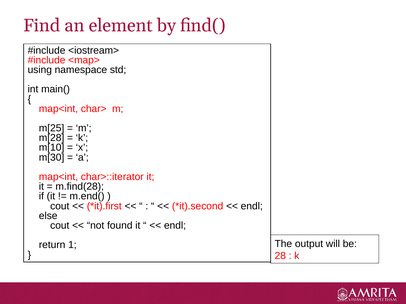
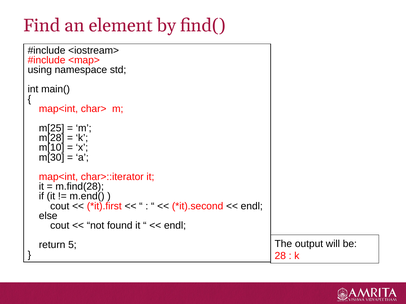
1: 1 -> 5 (72, 245)
